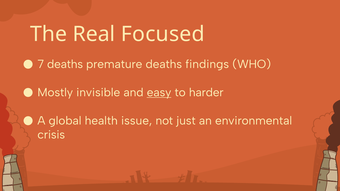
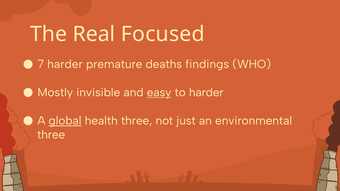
7 deaths: deaths -> harder (65, 64)
global underline: none -> present (65, 121)
health issue: issue -> three (137, 121)
crisis: crisis -> three (51, 135)
